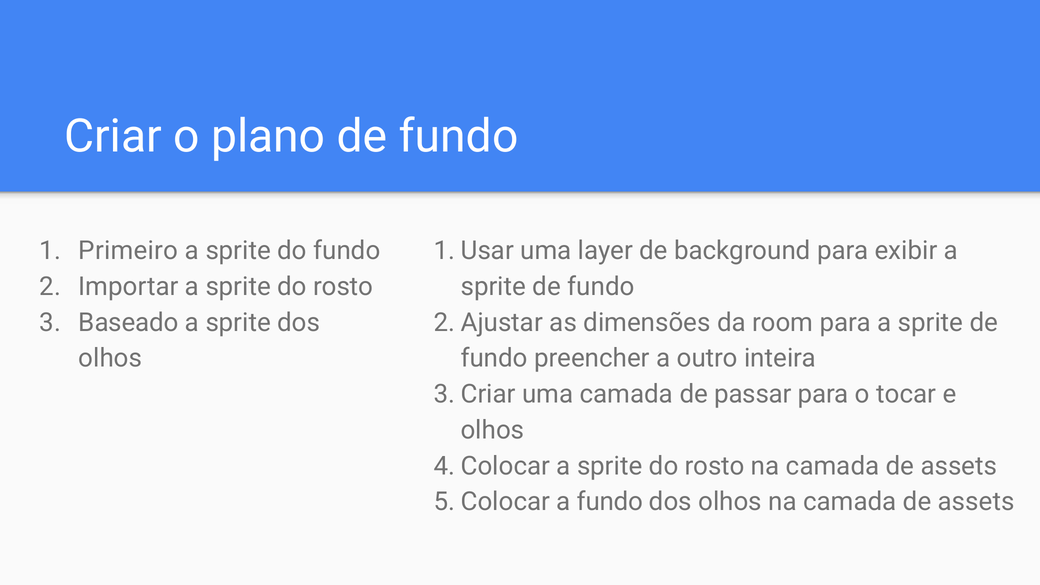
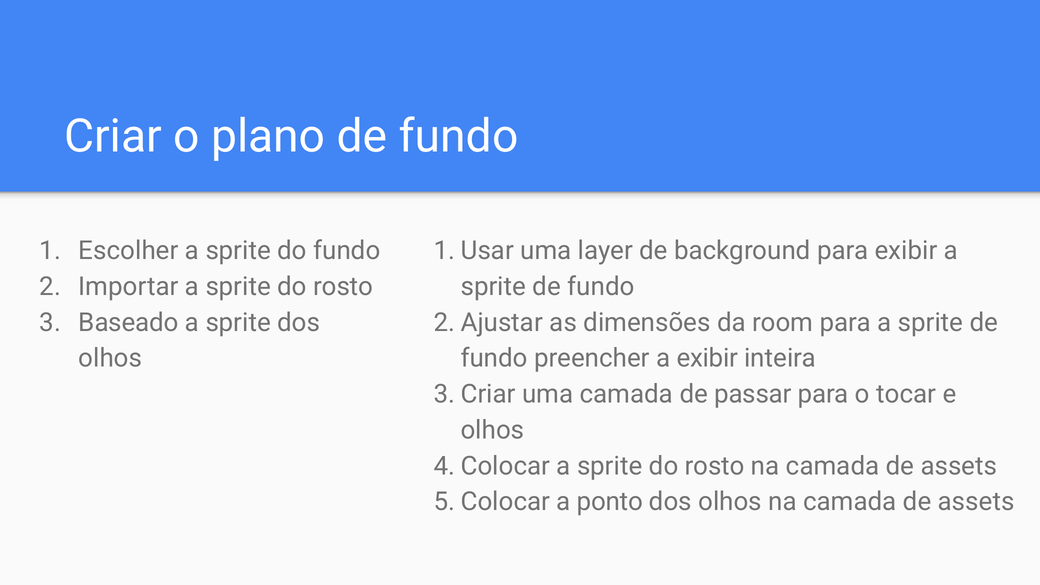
Primeiro: Primeiro -> Escolher (128, 251)
a outro: outro -> exibir (707, 358)
a fundo: fundo -> ponto (610, 502)
